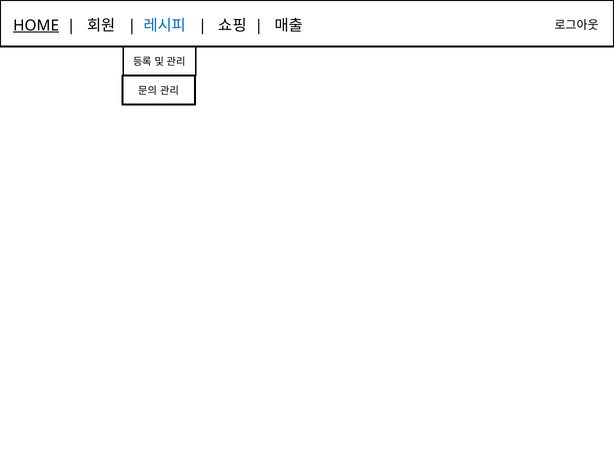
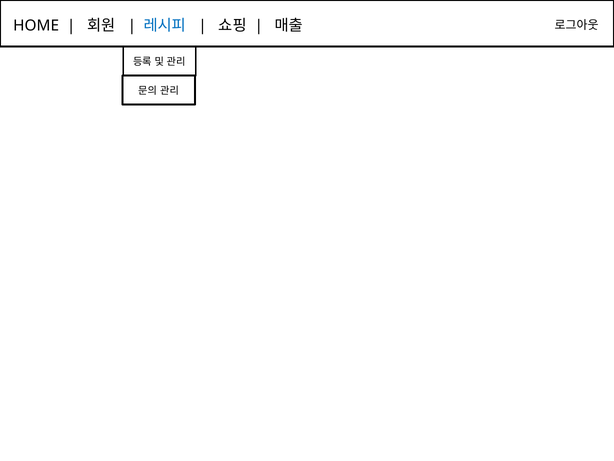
HOME underline: present -> none (36, 25)
